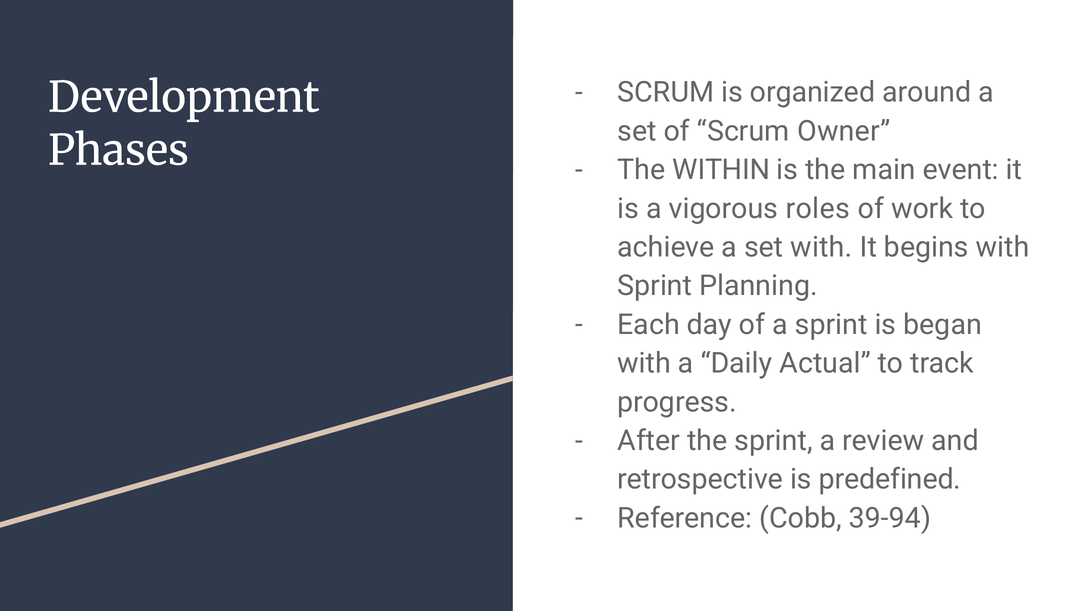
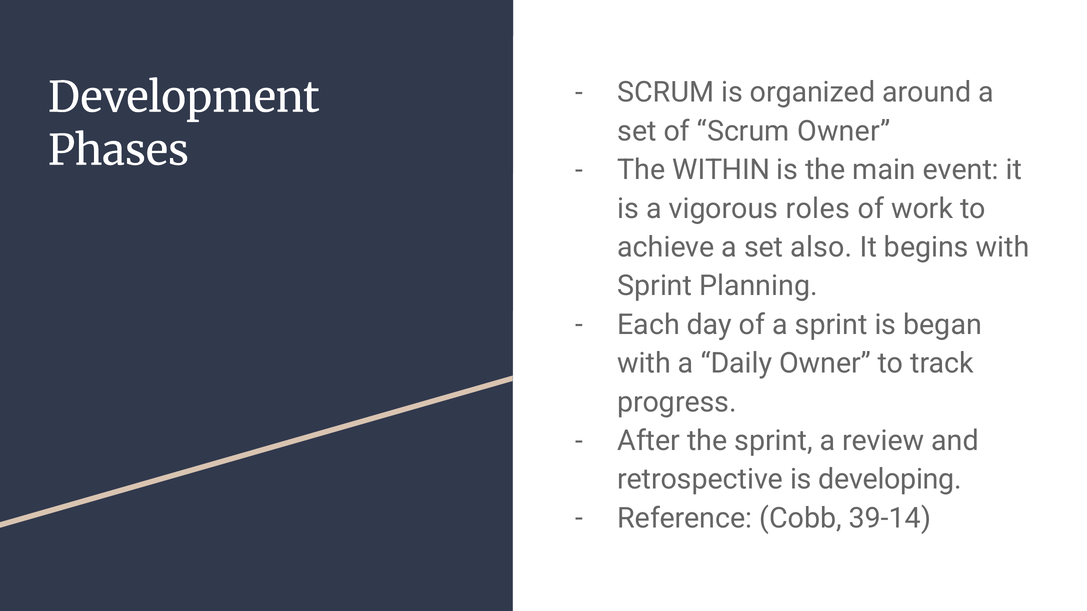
set with: with -> also (821, 248)
Daily Actual: Actual -> Owner (825, 364)
predefined: predefined -> developing (890, 480)
39-94: 39-94 -> 39-14 (890, 519)
